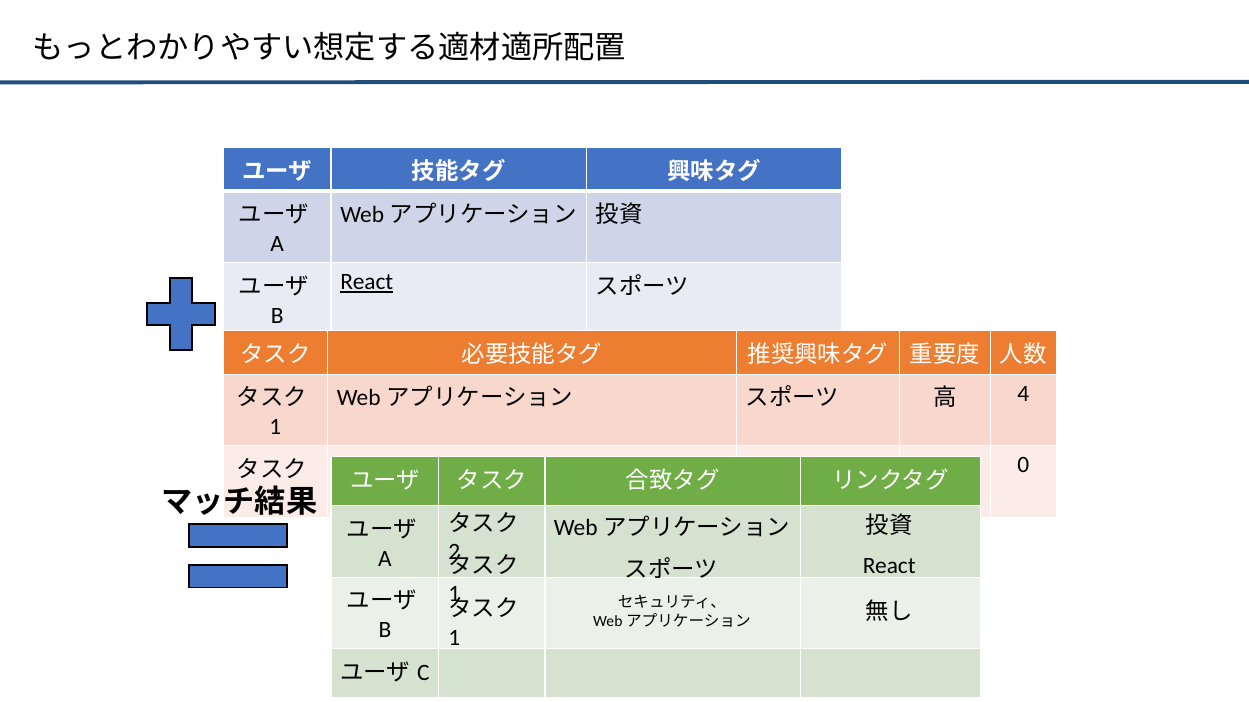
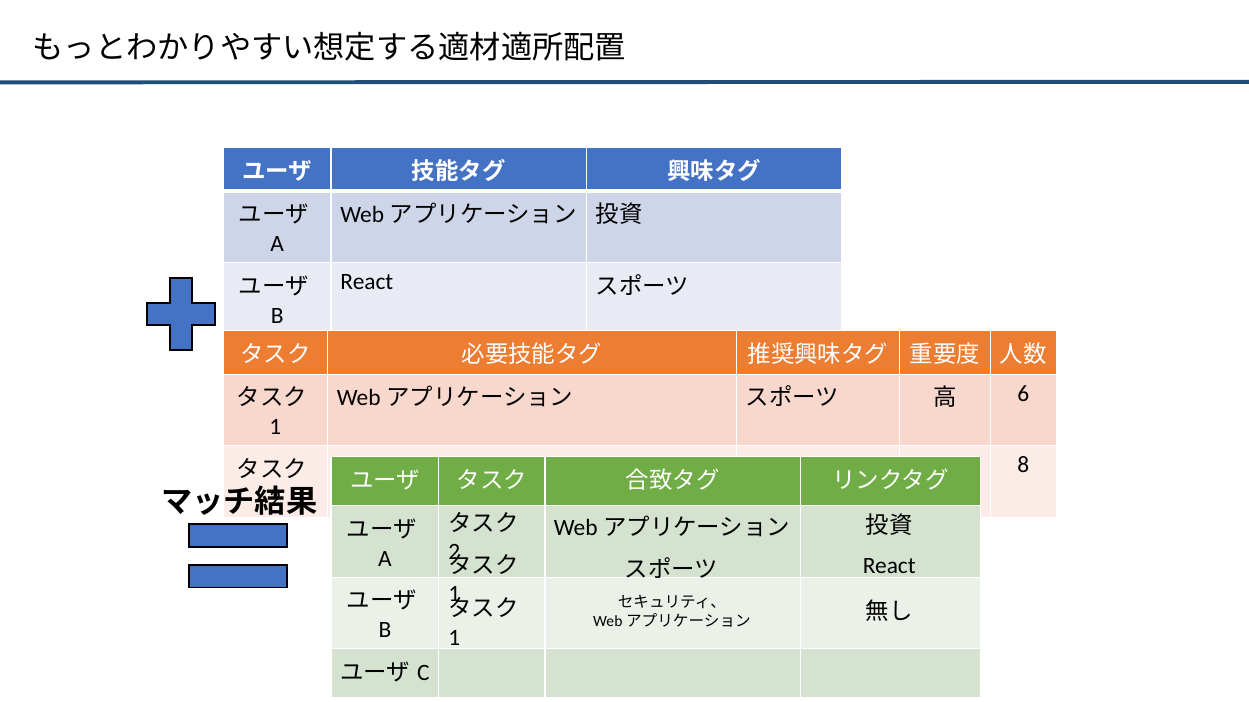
React underline: present -> none (367, 282)
4: 4 -> 6 (1023, 394)
0: 0 -> 8 (1023, 466)
